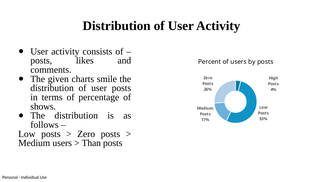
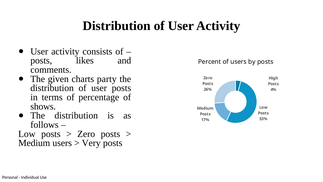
smile: smile -> party (107, 79)
Than: Than -> Very (91, 143)
